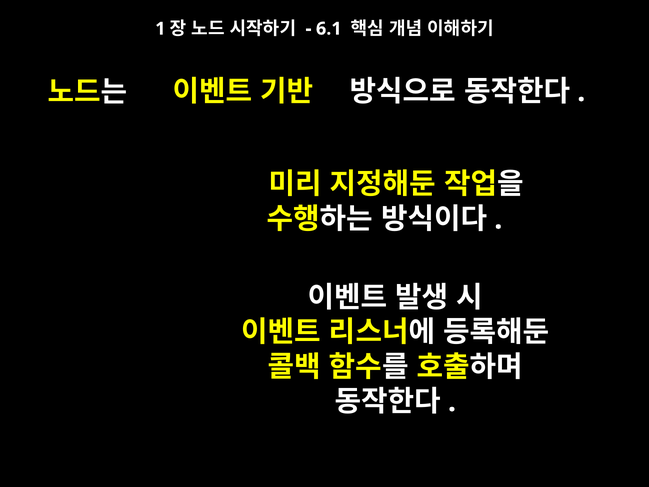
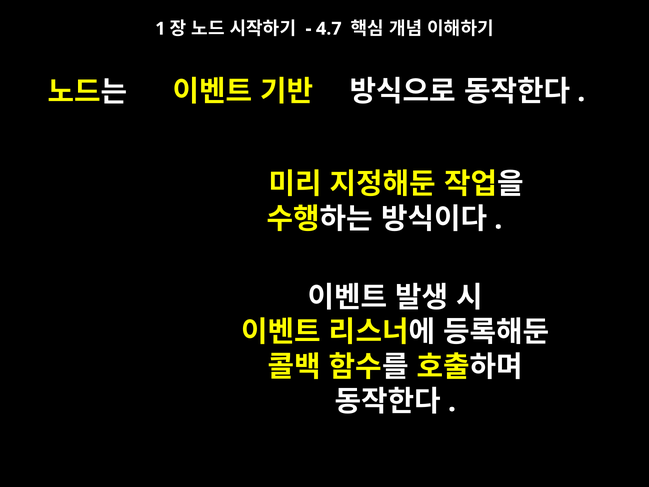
6.1: 6.1 -> 4.7 (329, 29)
